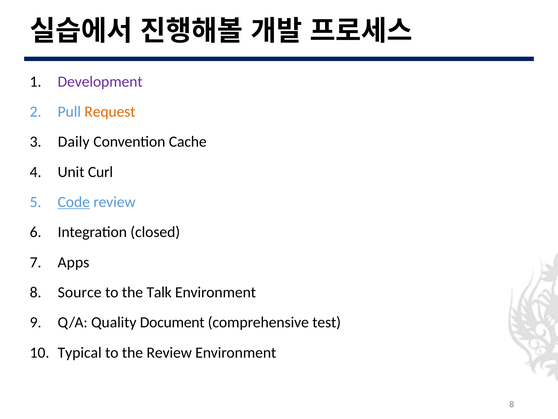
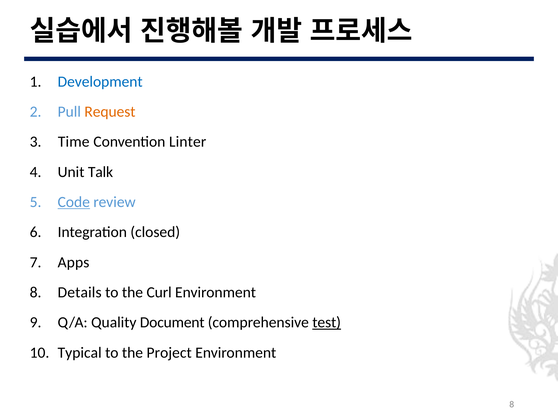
Development colour: purple -> blue (100, 81)
Daily: Daily -> Time (74, 142)
Cache: Cache -> Linter (188, 142)
Curl: Curl -> Talk (101, 172)
Source: Source -> Details (80, 292)
Talk: Talk -> Curl (159, 292)
test underline: none -> present (327, 322)
the Review: Review -> Project (169, 352)
